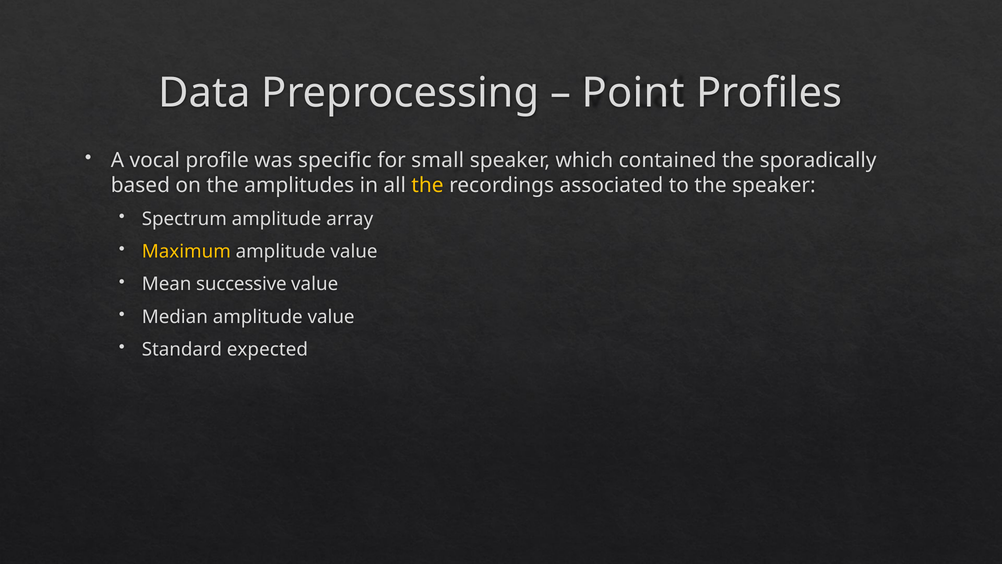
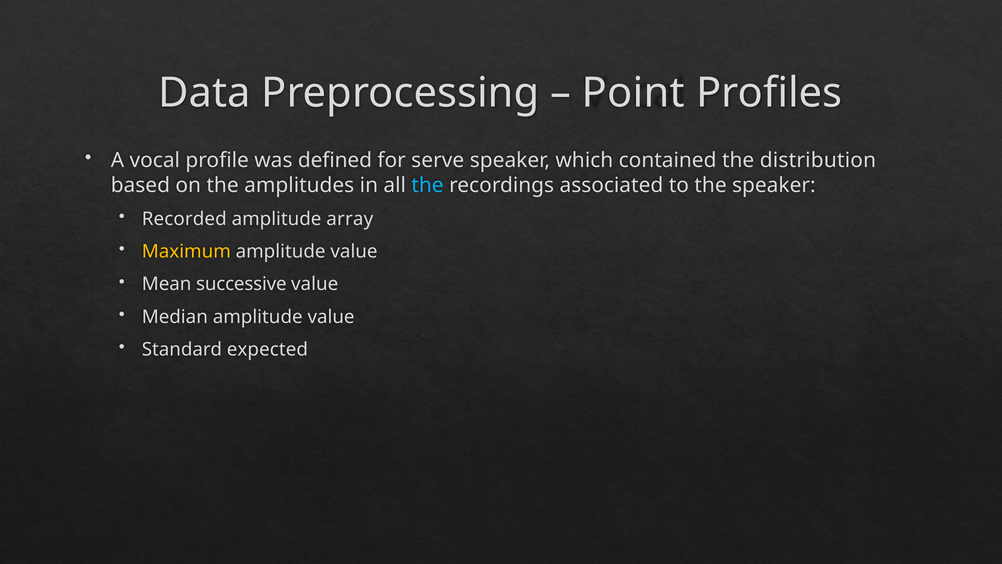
specific: specific -> defined (335, 160)
small: small -> serve (438, 160)
sporadically: sporadically -> distribution (818, 160)
the colour: yellow -> light blue (428, 185)
Spectrum: Spectrum -> Recorded (184, 219)
